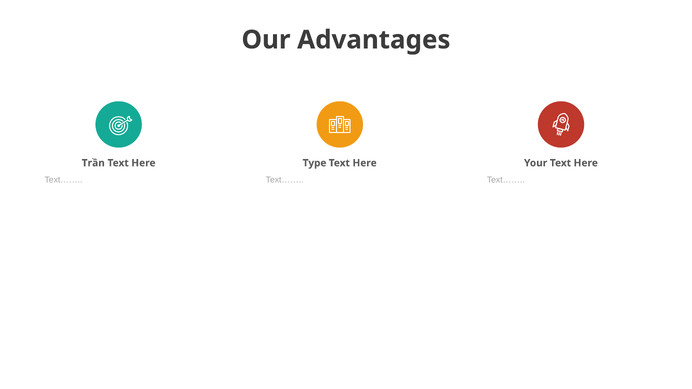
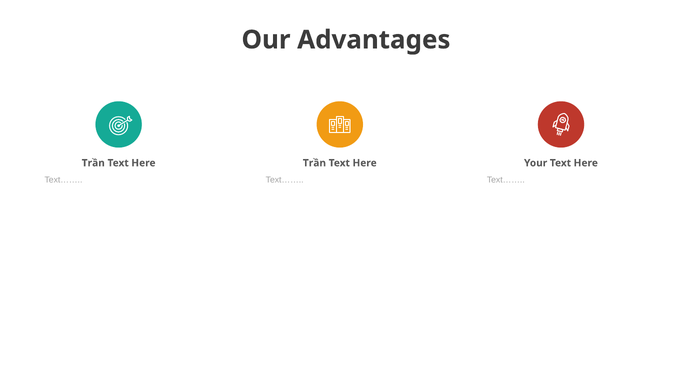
Type: Type -> Trần (314, 163)
